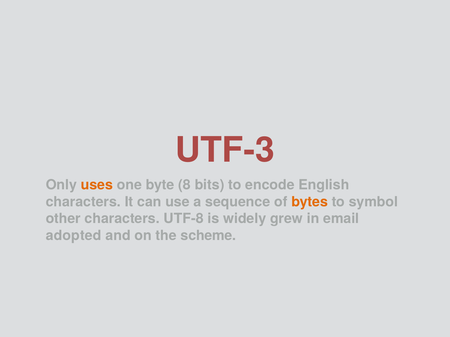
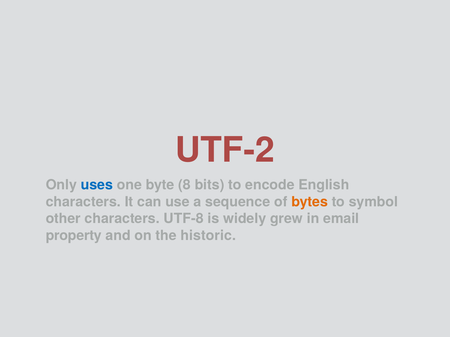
UTF-3: UTF-3 -> UTF-2 (225, 151)
uses colour: orange -> blue (97, 185)
adopted: adopted -> property (74, 236)
scheme: scheme -> historic (208, 236)
